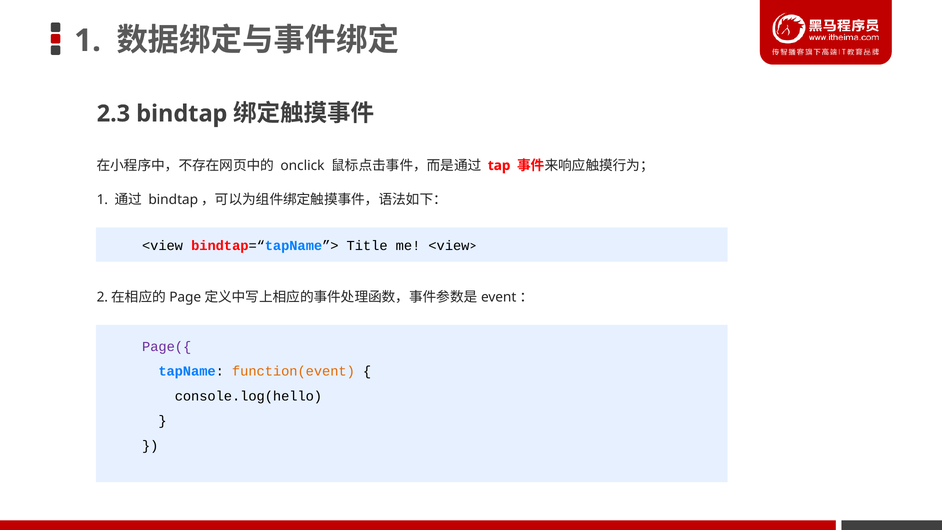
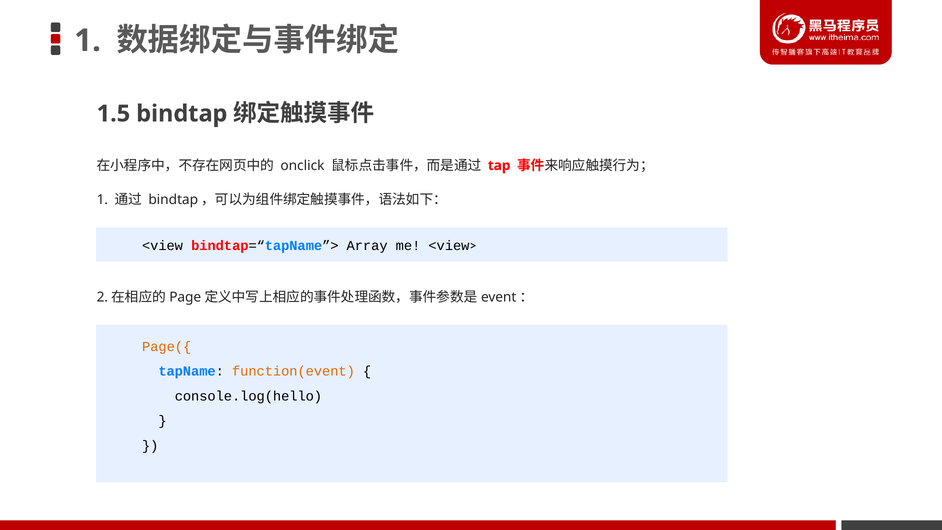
2.3: 2.3 -> 1.5 (113, 114)
Title: Title -> Array (367, 246)
Page({ colour: purple -> orange (167, 347)
